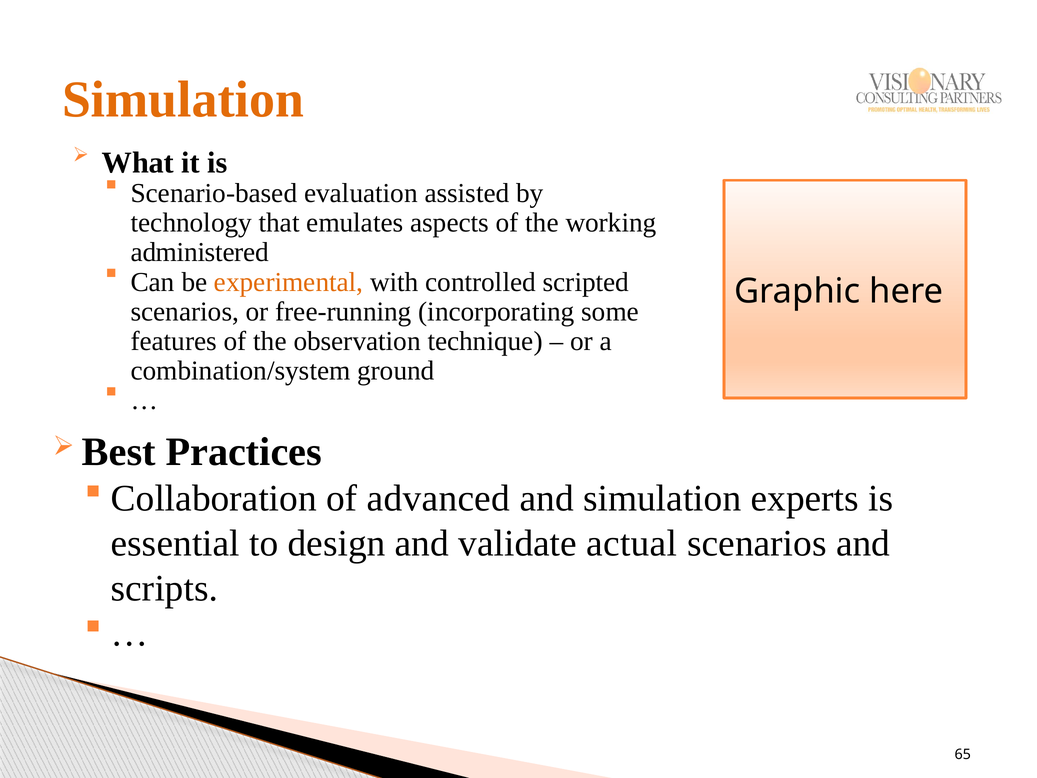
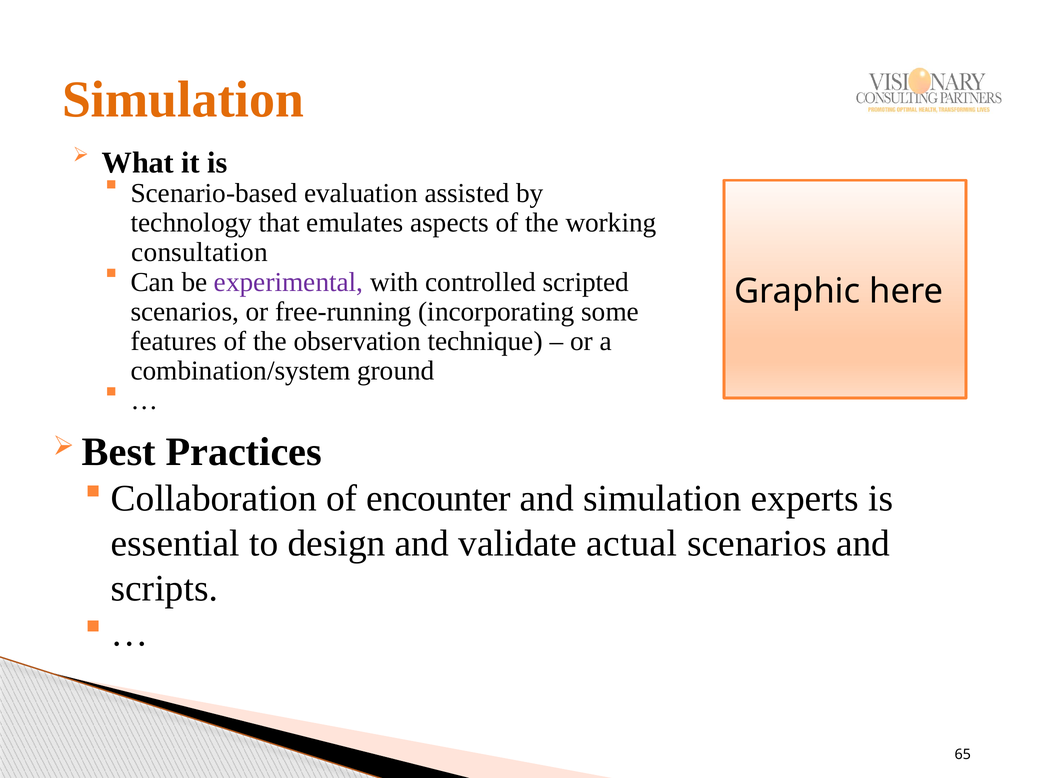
administered: administered -> consultation (199, 252)
experimental colour: orange -> purple (289, 282)
advanced: advanced -> encounter (439, 498)
